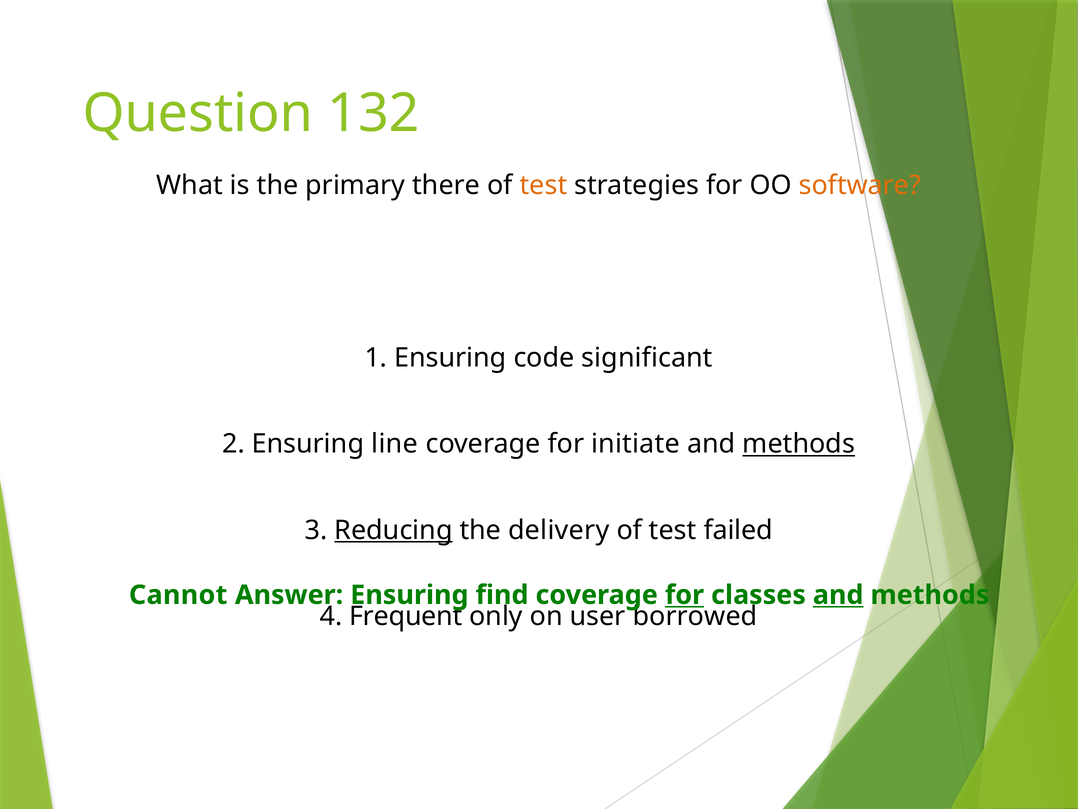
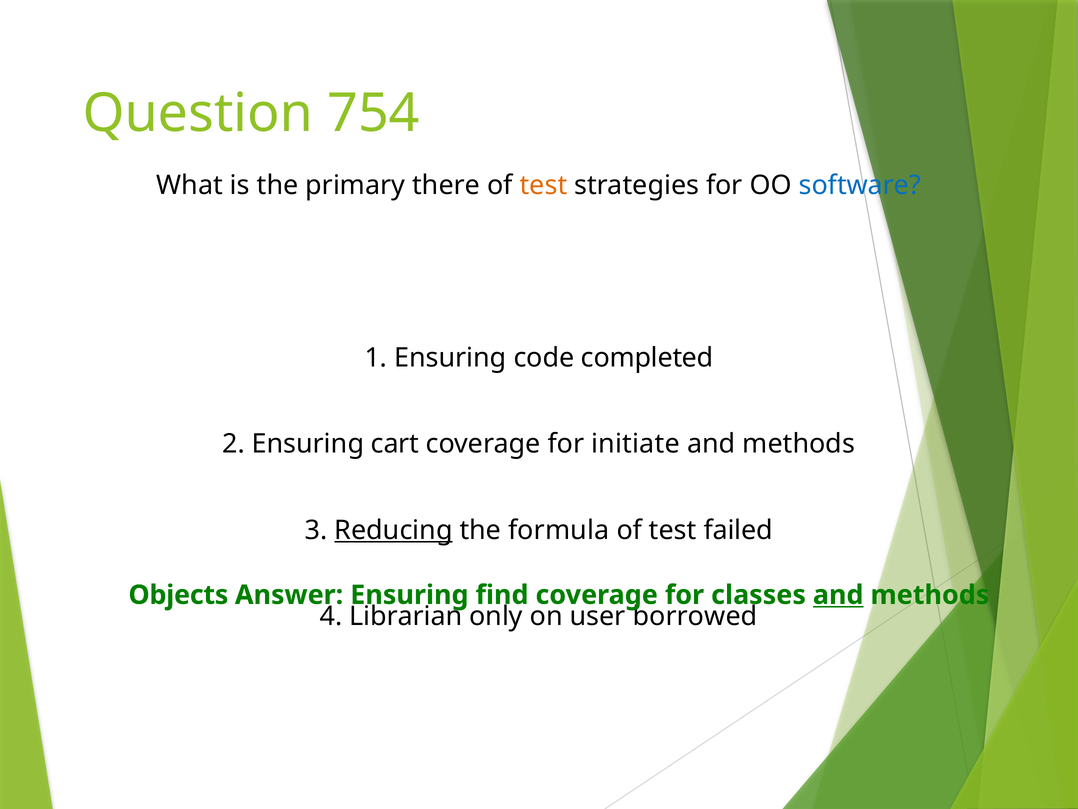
132: 132 -> 754 (374, 113)
software colour: orange -> blue (860, 185)
significant: significant -> completed (647, 357)
line: line -> cart (395, 444)
methods underline: present -> none (799, 444)
delivery: delivery -> formula (559, 530)
Cannot: Cannot -> Objects (178, 595)
for underline: present -> none (685, 595)
Frequent: Frequent -> Librarian (406, 616)
